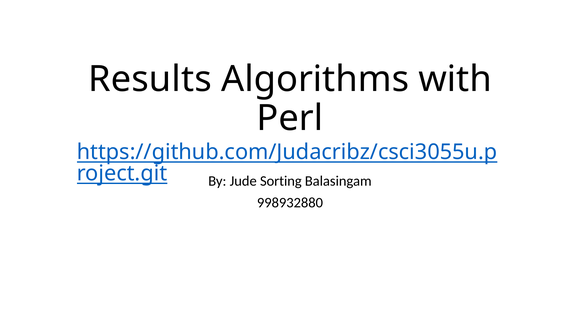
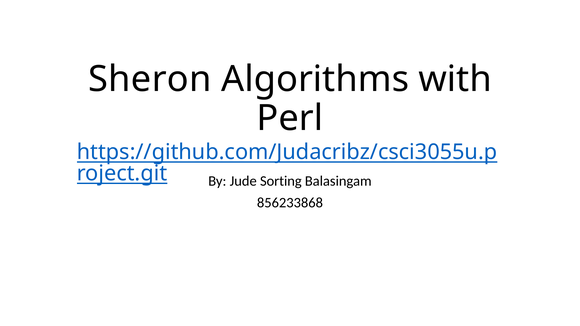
Results: Results -> Sheron (150, 79)
998932880: 998932880 -> 856233868 (290, 203)
